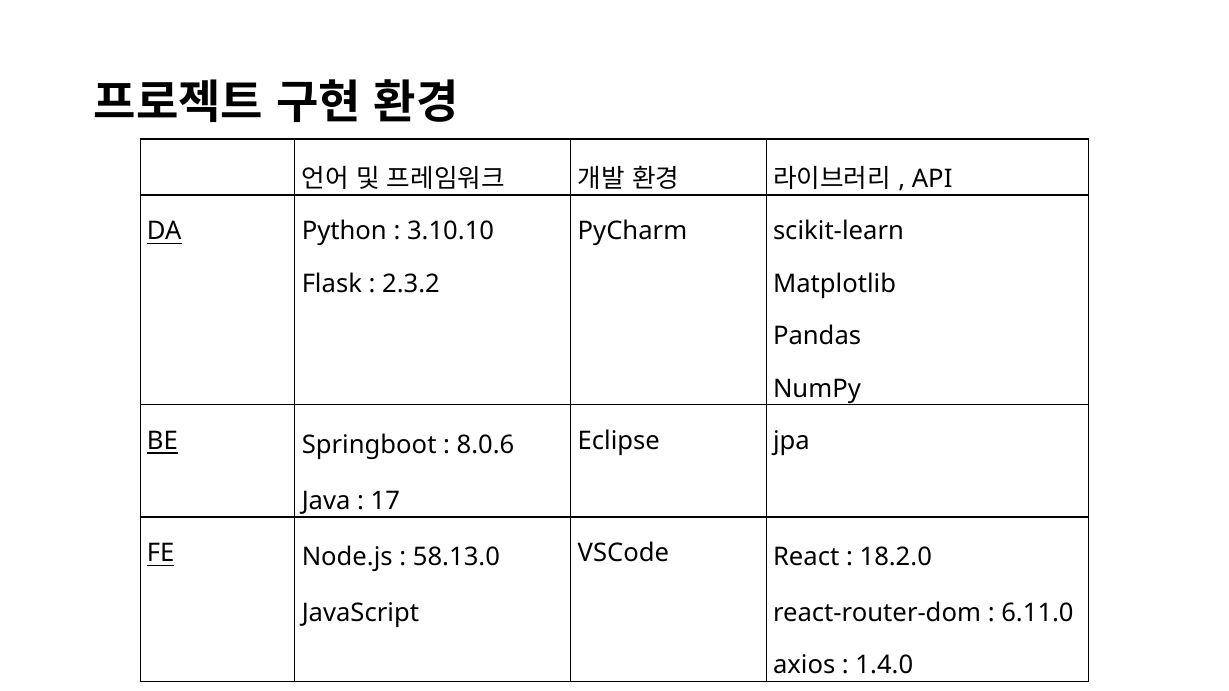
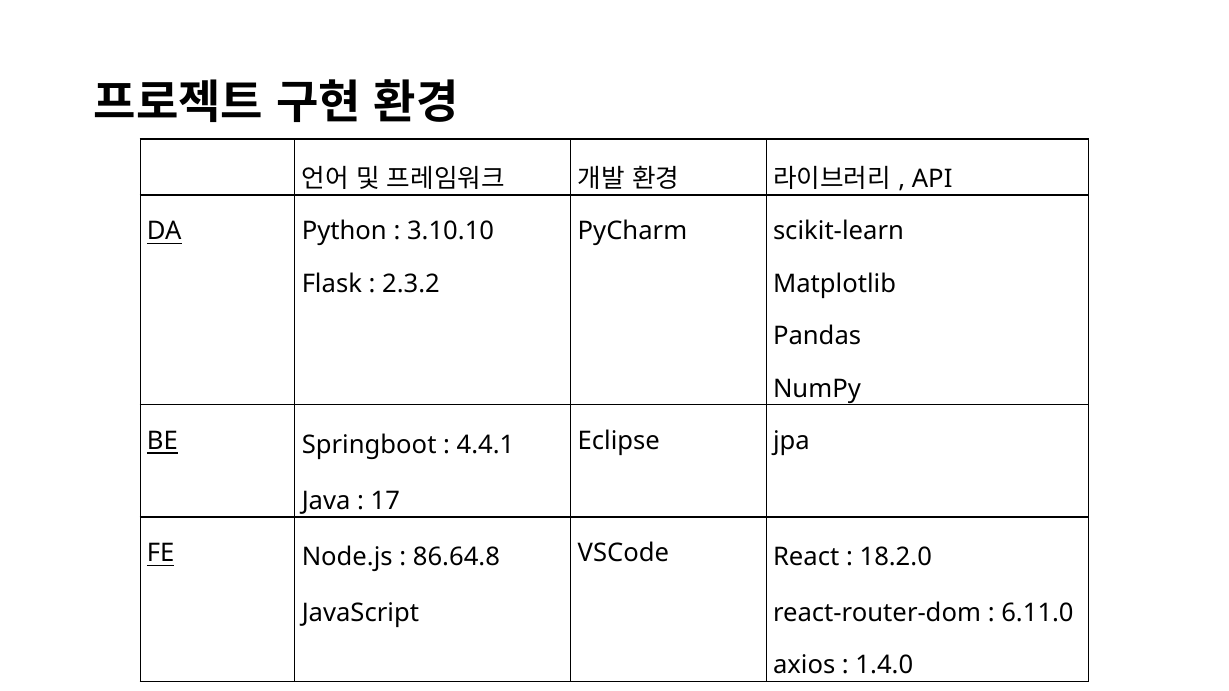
8.0.6: 8.0.6 -> 4.4.1 (486, 445)
58.13.0: 58.13.0 -> 86.64.8 (456, 557)
